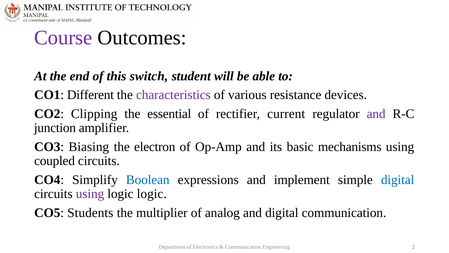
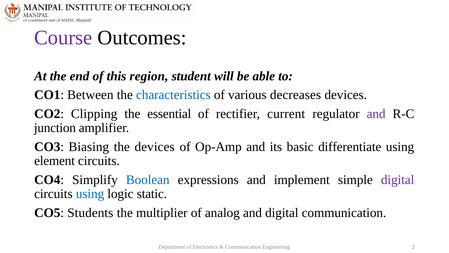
switch: switch -> region (149, 76)
Different: Different -> Between (90, 95)
characteristics colour: purple -> blue (173, 95)
resistance: resistance -> decreases (296, 95)
the electron: electron -> devices (155, 147)
mechanisms: mechanisms -> differentiate (350, 147)
coupled: coupled -> element (55, 161)
digital colour: blue -> purple (398, 179)
using colour: purple -> blue (90, 194)
logic logic: logic -> static (152, 194)
